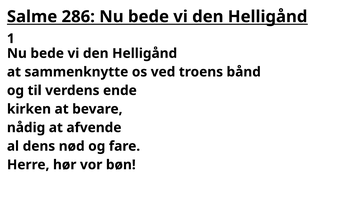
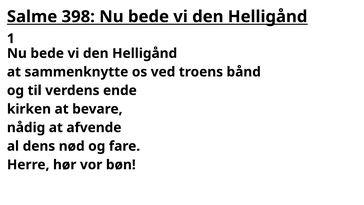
286: 286 -> 398 (78, 17)
